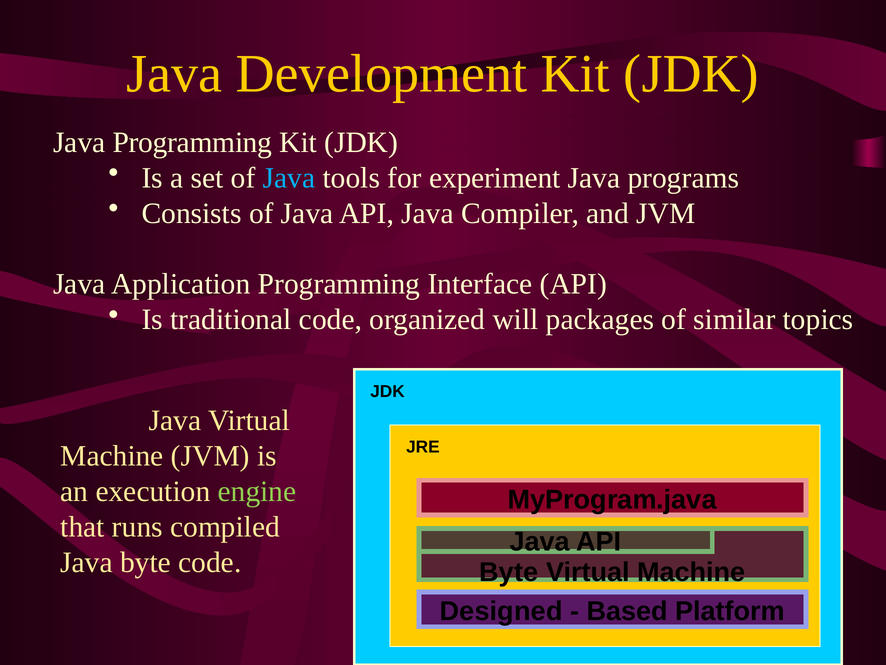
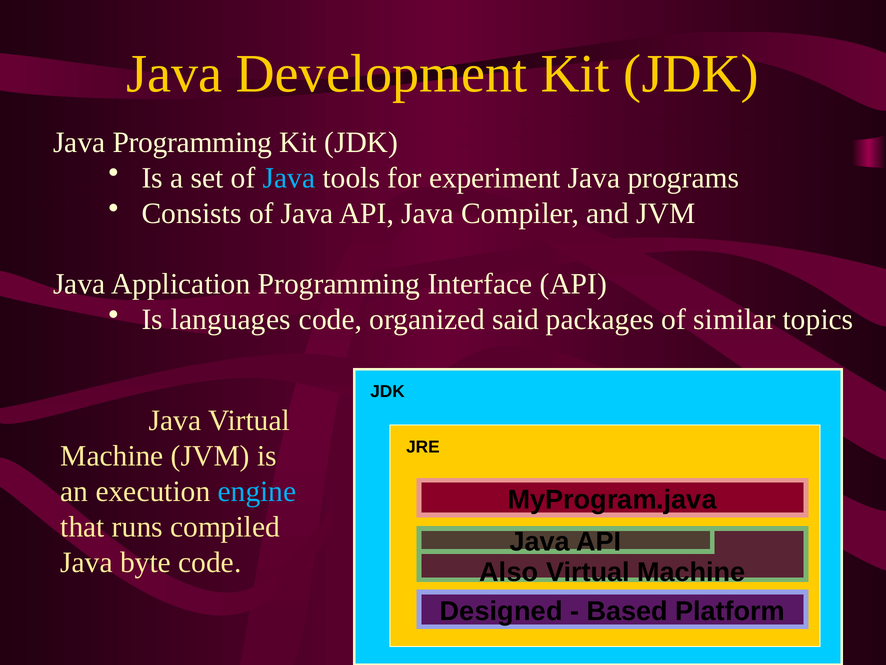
traditional: traditional -> languages (231, 319)
will: will -> said (516, 319)
engine colour: light green -> light blue (257, 491)
Byte: Byte -> Also (509, 572)
